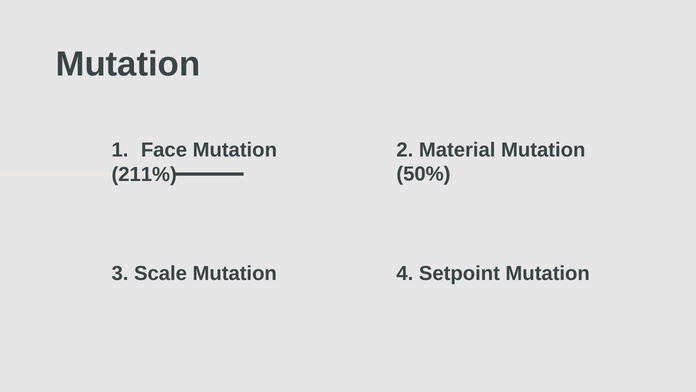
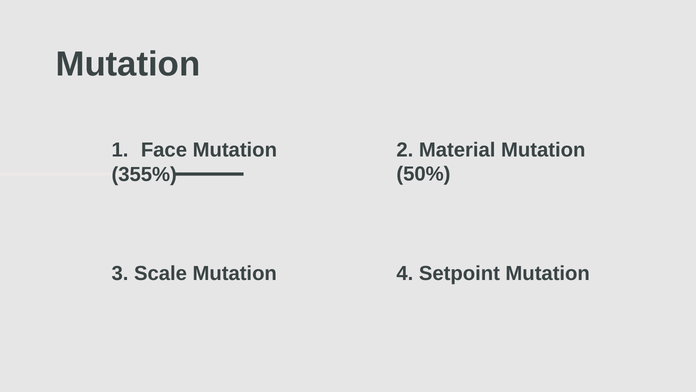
211%: 211% -> 355% (144, 174)
